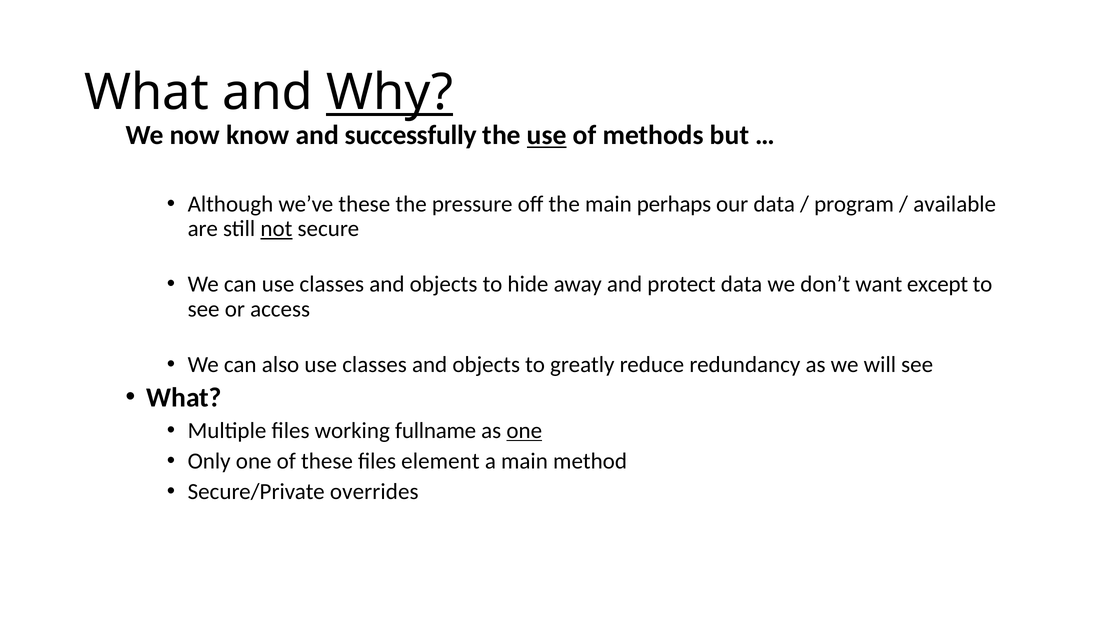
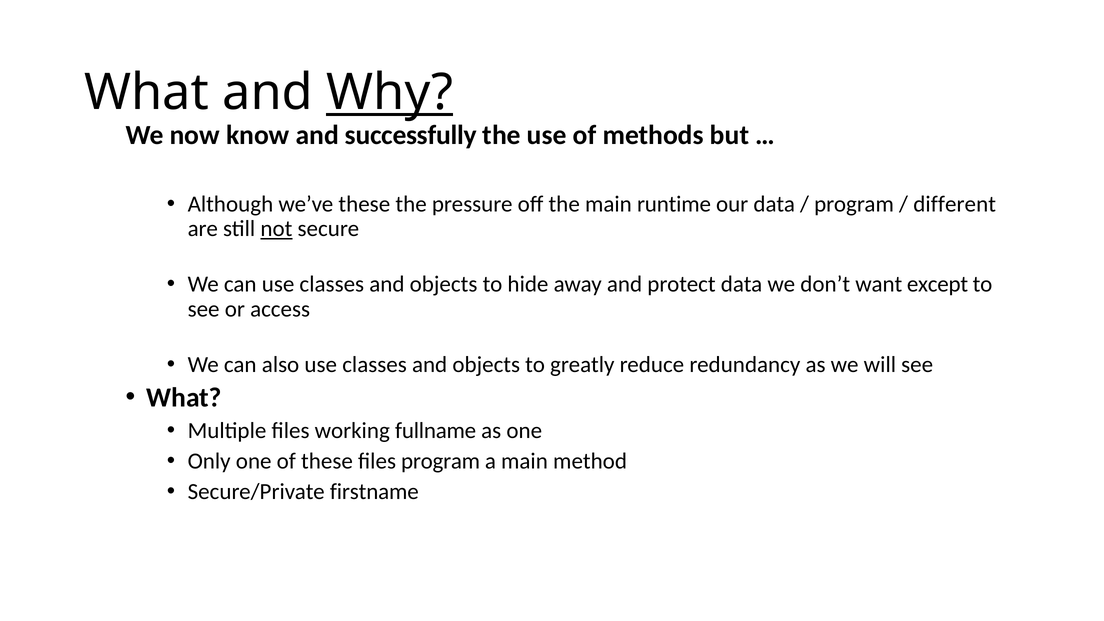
use underline: present -> none (547, 135)
perhaps: perhaps -> runtime (674, 204)
available: available -> different (955, 204)
one underline: present -> none (524, 431)
files element: element -> program (441, 461)
overrides: overrides -> firstname (374, 492)
